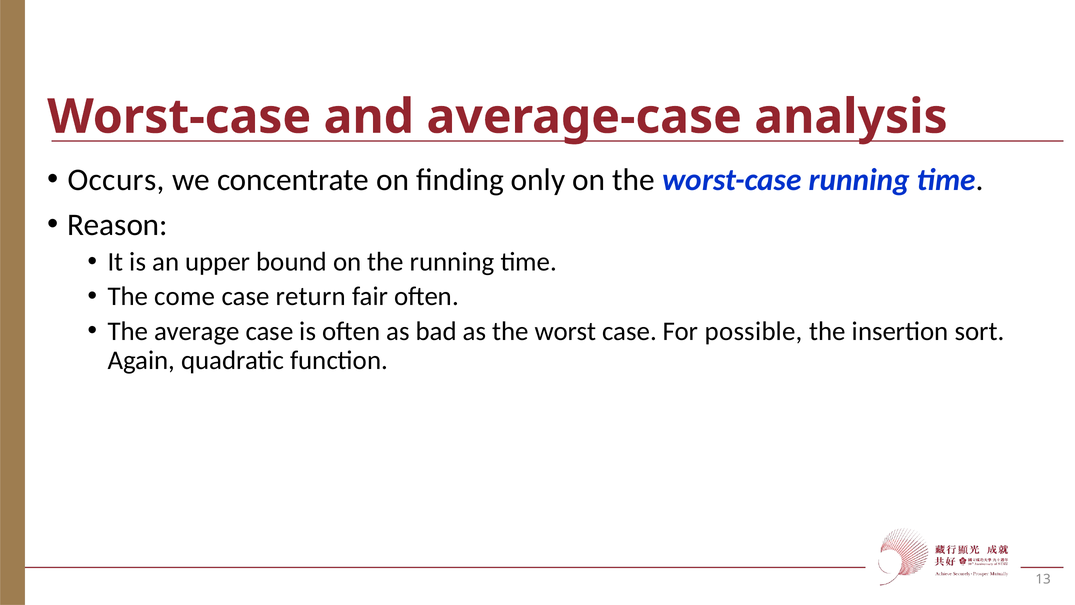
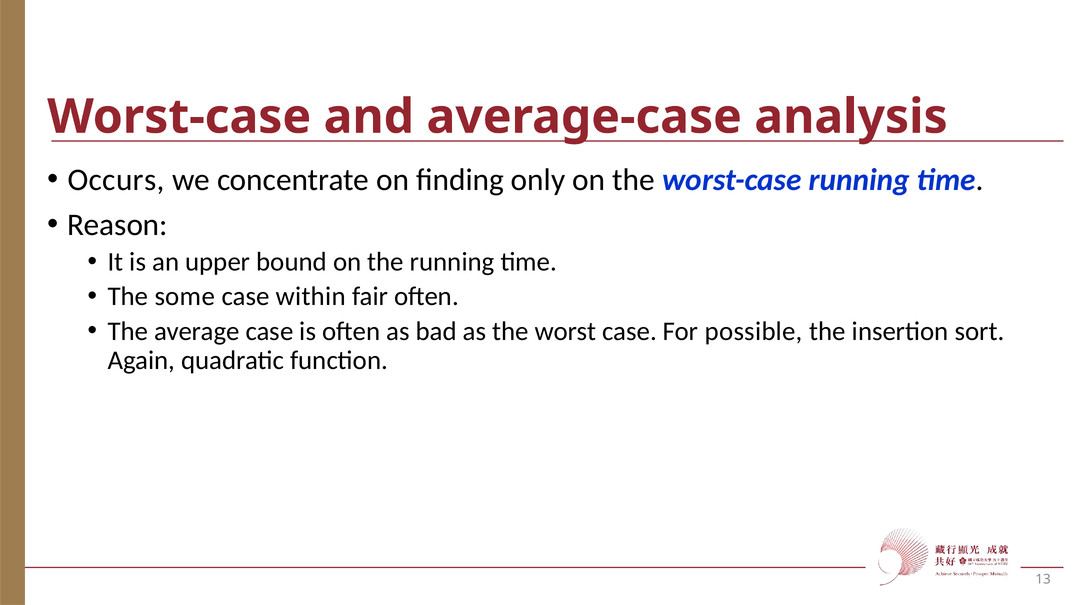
come: come -> some (185, 296)
return: return -> within (311, 296)
